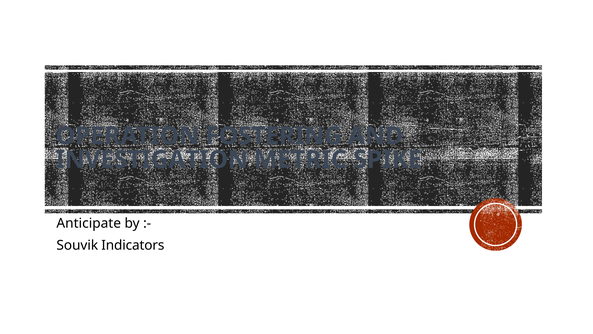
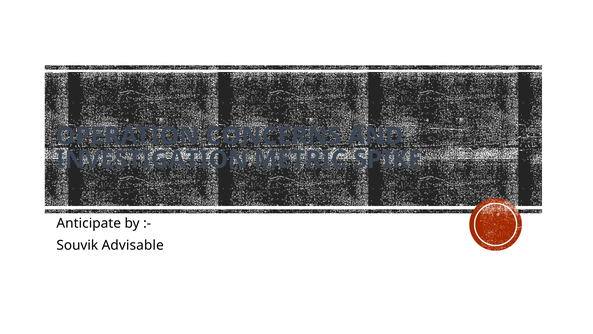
FOSTERING: FOSTERING -> CONCERNS (273, 136)
Indicators: Indicators -> Advisable (133, 245)
